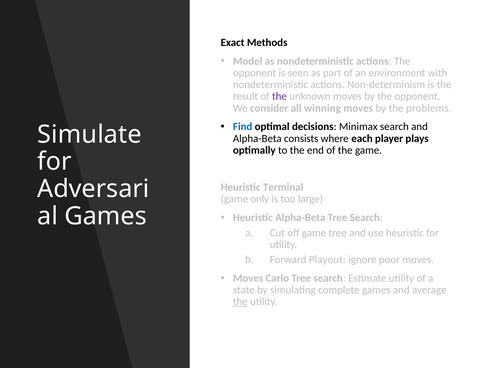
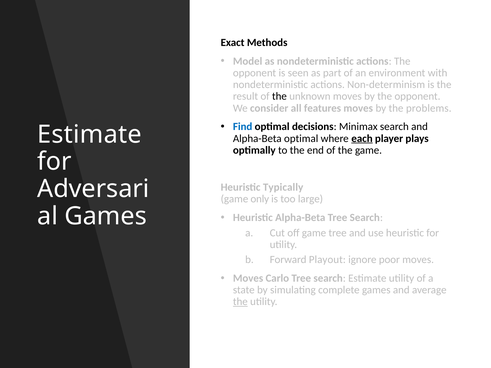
the colour: purple -> black (279, 96)
winning: winning -> features (323, 108)
Simulate: Simulate -> Estimate (89, 135)
Alpha-Beta consists: consists -> optimal (301, 139)
each underline: none -> present (362, 139)
Terminal: Terminal -> Typically (283, 187)
